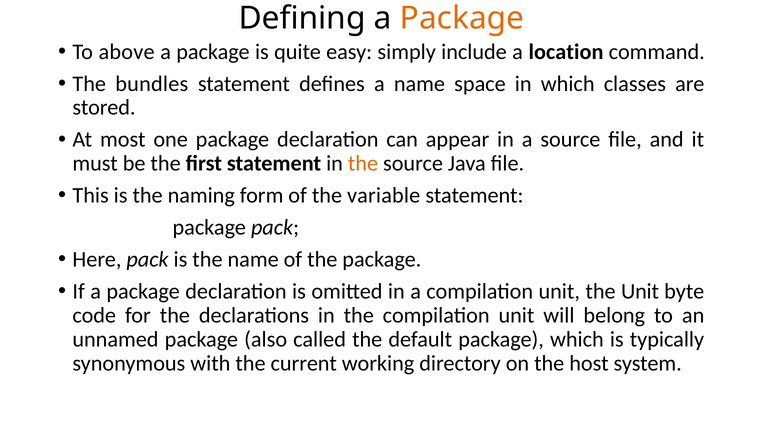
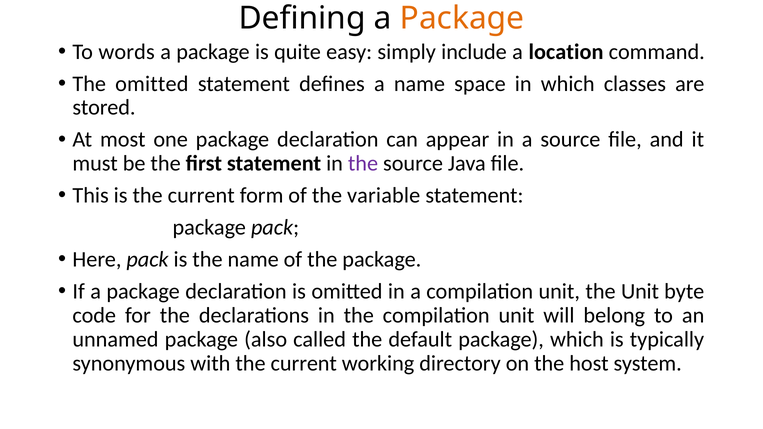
above: above -> words (127, 52)
The bundles: bundles -> omitted (152, 84)
the colour: orange -> purple (363, 164)
is the naming: naming -> current (201, 196)
